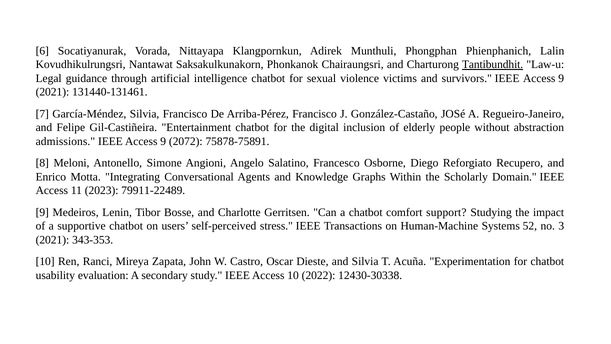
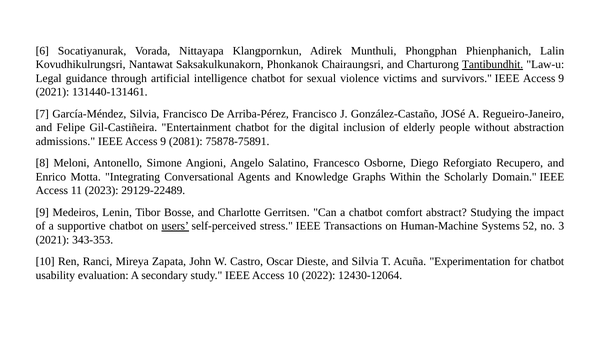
2072: 2072 -> 2081 (186, 141)
79911-22489: 79911-22489 -> 29129-22489 (153, 190)
support: support -> abstract (446, 212)
users underline: none -> present (175, 226)
12430-30338: 12430-30338 -> 12430-12064 (370, 275)
